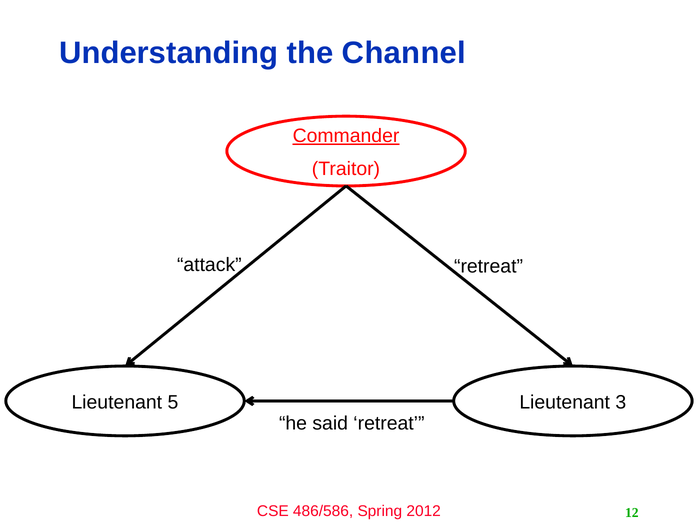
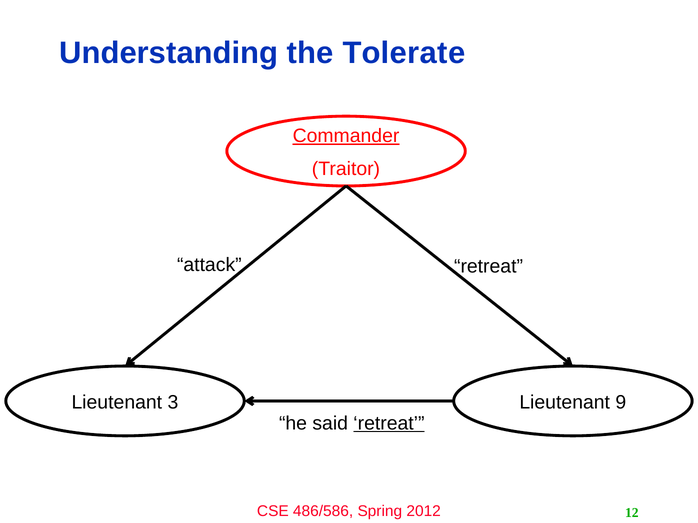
Channel: Channel -> Tolerate (404, 53)
5: 5 -> 3 (173, 403)
3: 3 -> 9 (621, 403)
retreat underline: none -> present (389, 424)
